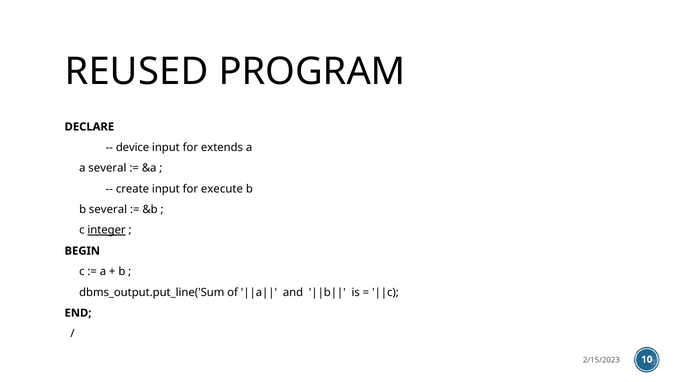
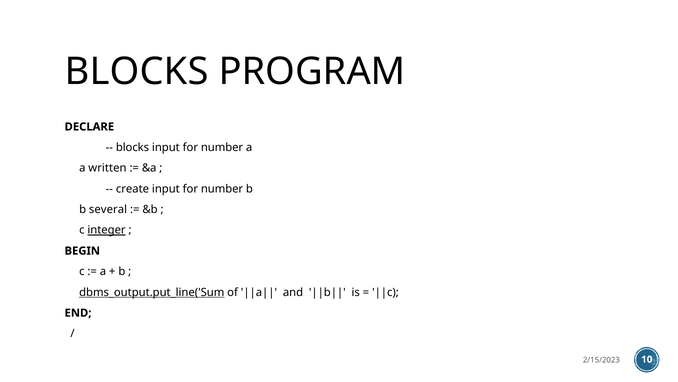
REUSED: REUSED -> BLOCKS (137, 71)
device: device -> blocks (133, 147)
extends: extends -> number (222, 147)
a several: several -> written (107, 168)
execute: execute -> number (222, 189)
dbms_output.put_line('Sum underline: none -> present (152, 292)
